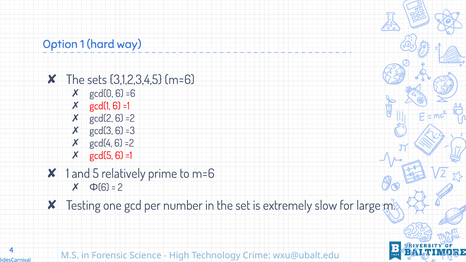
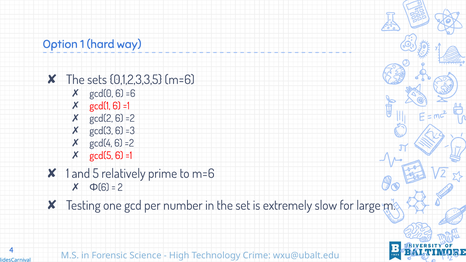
3,1,2,3,4,5: 3,1,2,3,4,5 -> 0,1,2,3,3,5 (136, 80)
